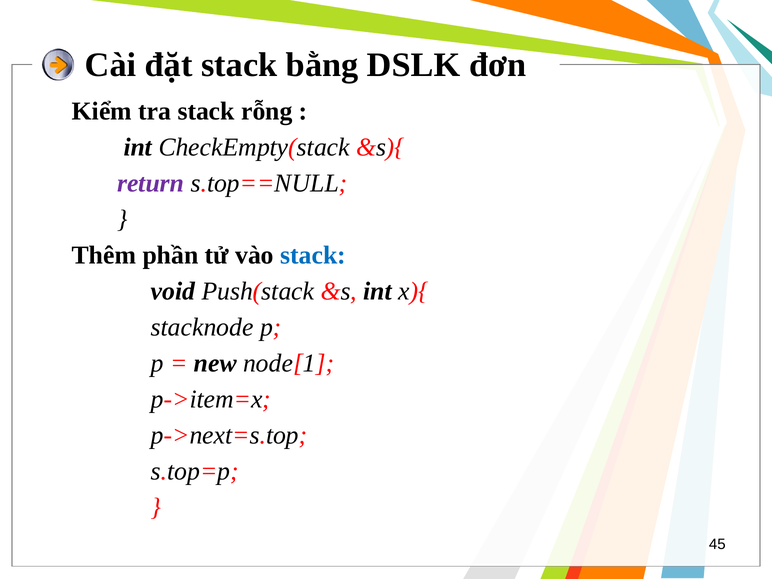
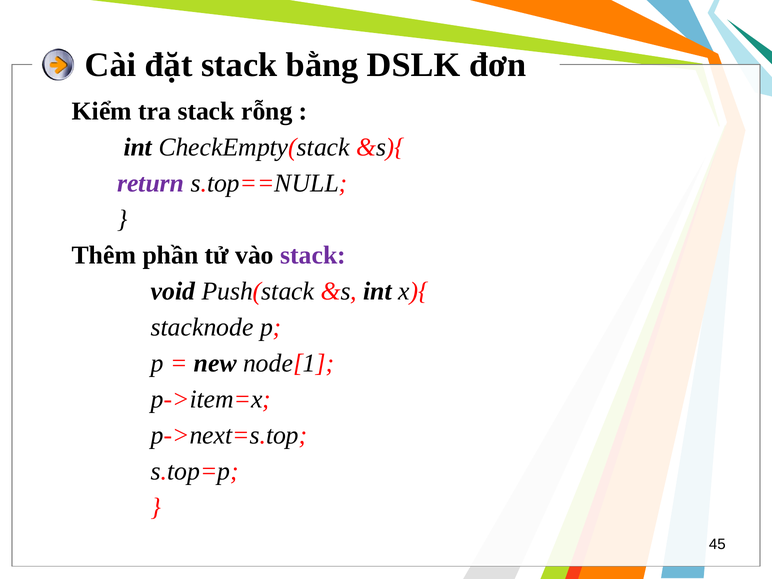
stack colour: blue -> purple (313, 255)
